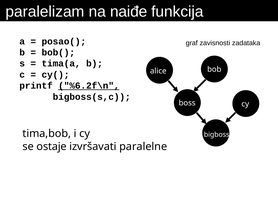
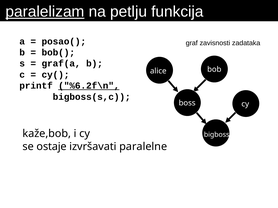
paralelizam underline: none -> present (45, 12)
naiđe: naiđe -> petlju (129, 12)
tima(a: tima(a -> graf(a (61, 64)
tima,bob: tima,bob -> kaže,bob (47, 134)
